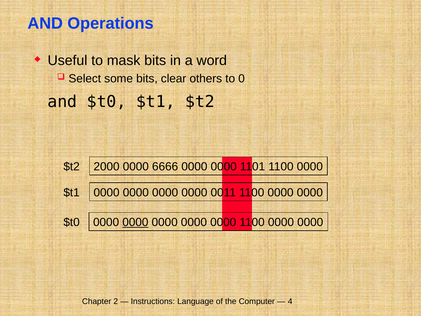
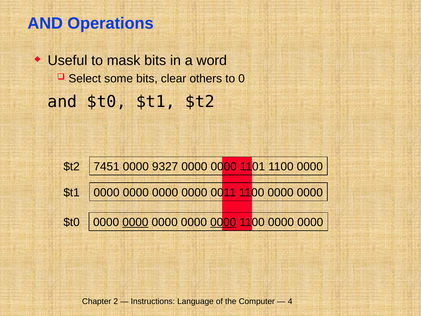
2000: 2000 -> 7451 (107, 167)
6666: 6666 -> 9327 (165, 167)
0000 underline: none -> present (223, 222)
